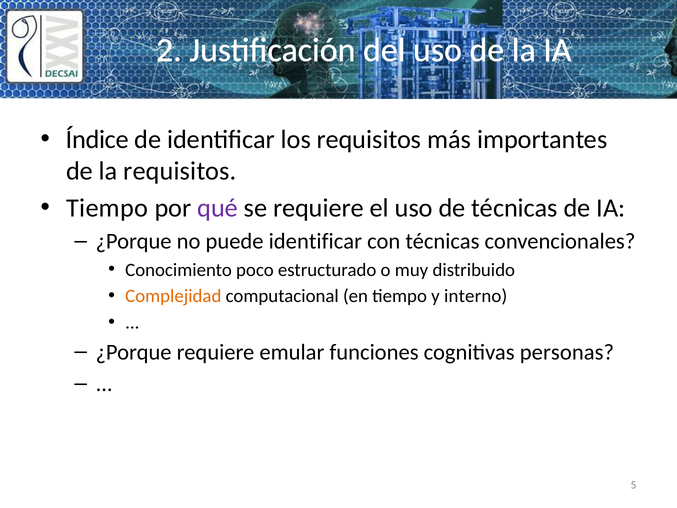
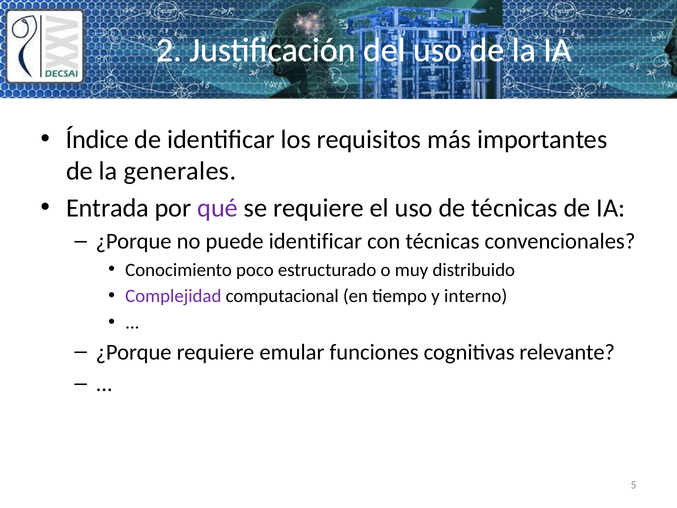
la requisitos: requisitos -> generales (180, 171)
Tiempo: Tiempo -> Entrada (107, 208)
Complejidad colour: orange -> purple (173, 296)
personas: personas -> relevante (567, 352)
